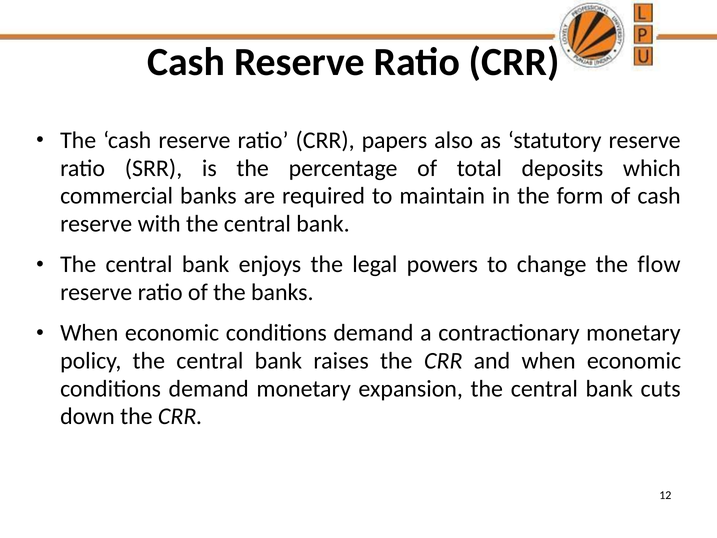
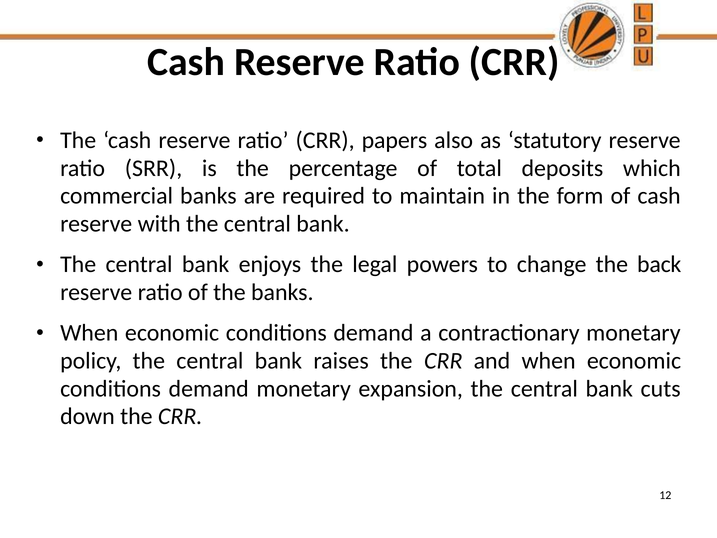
flow: flow -> back (659, 264)
